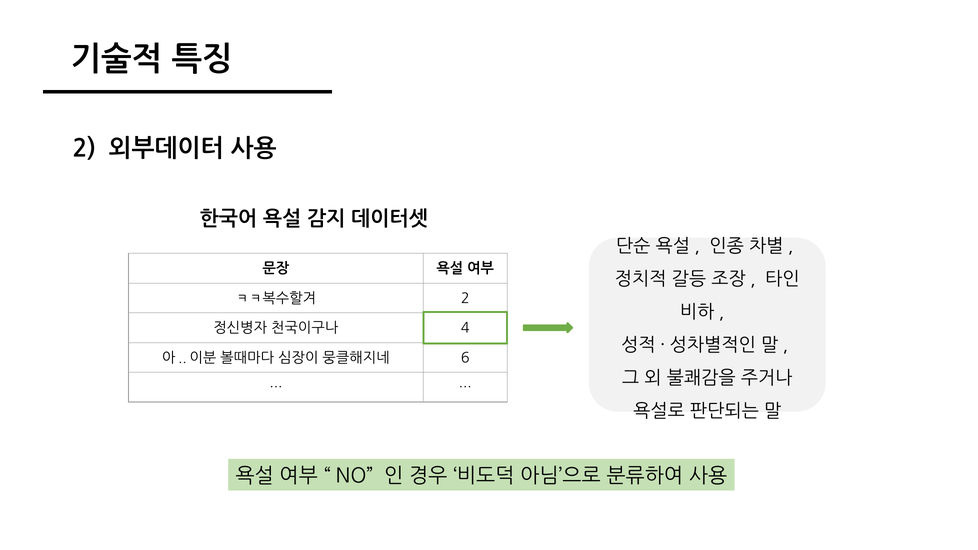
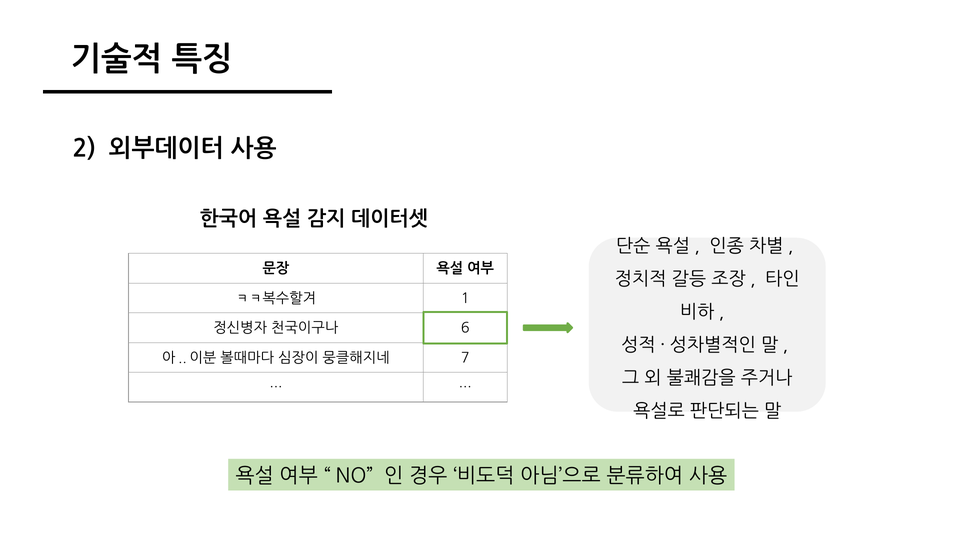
2: 2 -> 1 (465, 298)
4: 4 -> 6 (465, 328)
6: 6 -> 7 (465, 358)
